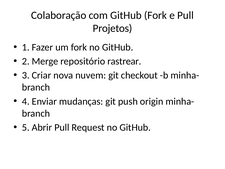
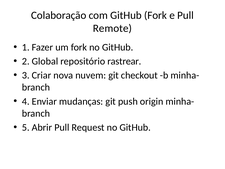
Projetos: Projetos -> Remote (112, 28)
Merge: Merge -> Global (45, 61)
